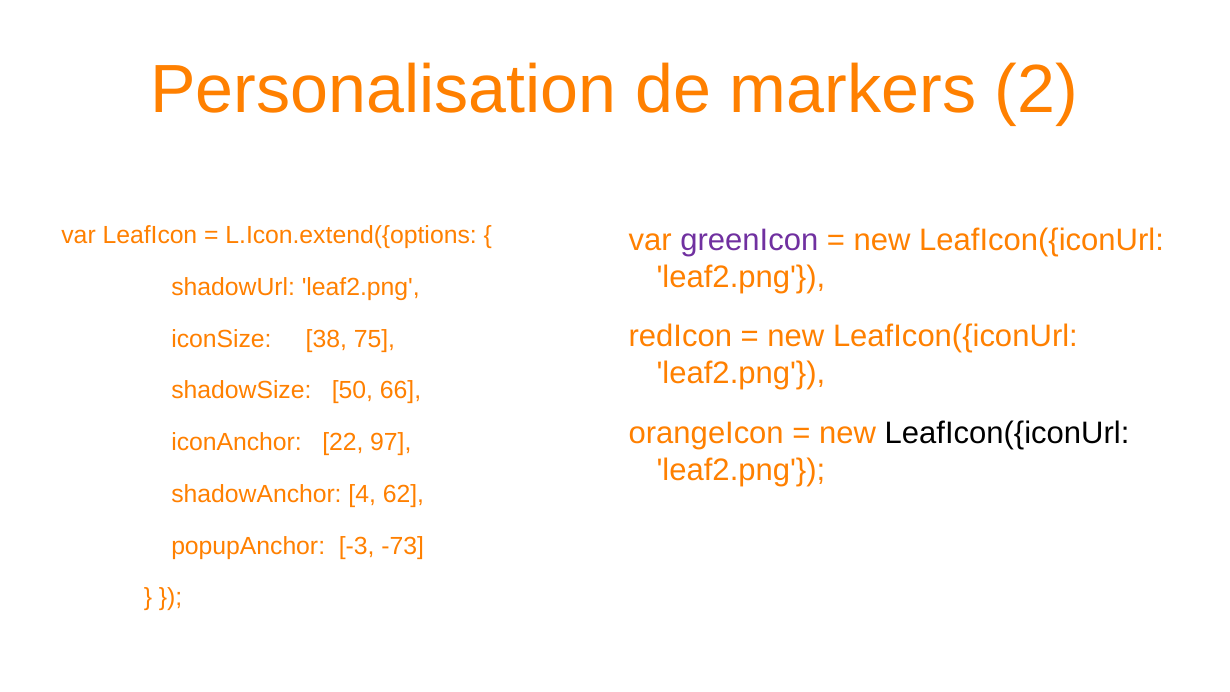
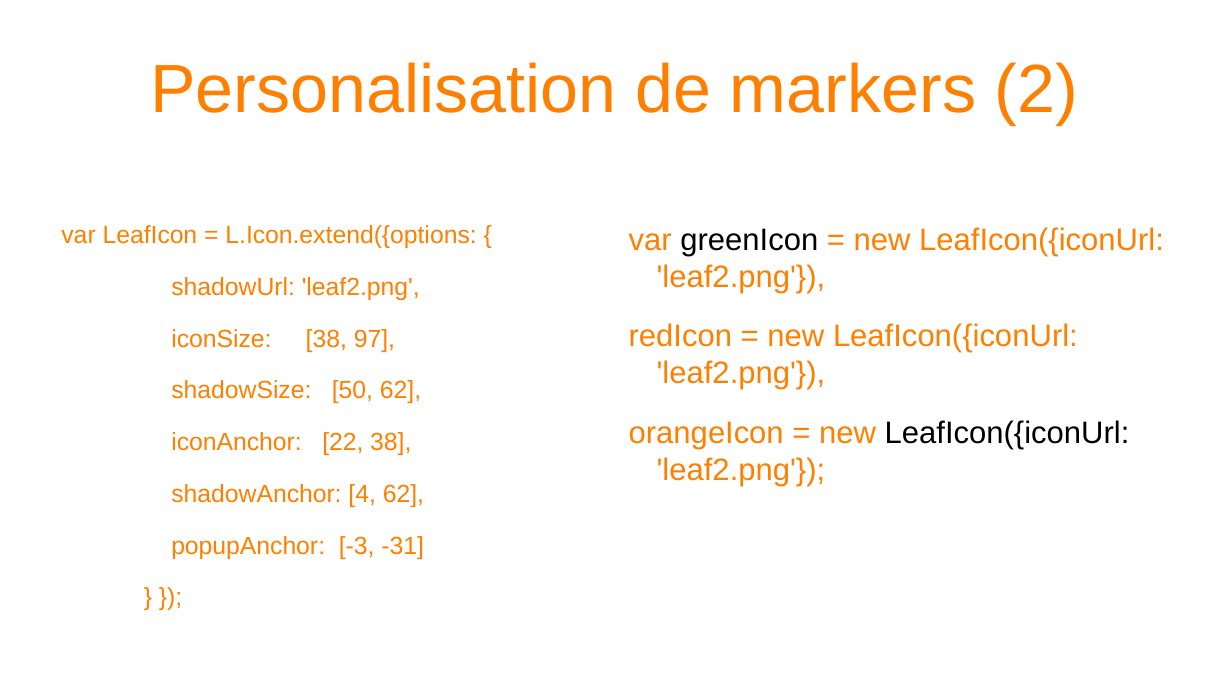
greenIcon colour: purple -> black (749, 240)
75: 75 -> 97 (374, 339)
50 66: 66 -> 62 (401, 391)
22 97: 97 -> 38 (391, 442)
-73: -73 -> -31 (403, 546)
